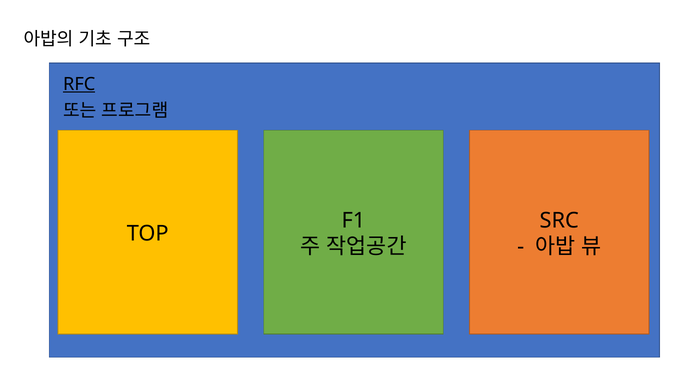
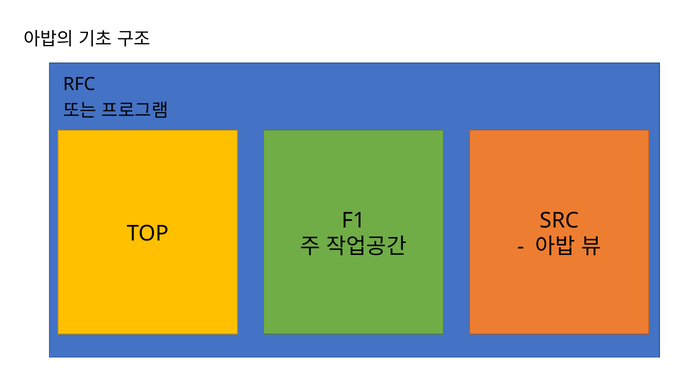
RFC underline: present -> none (79, 84)
